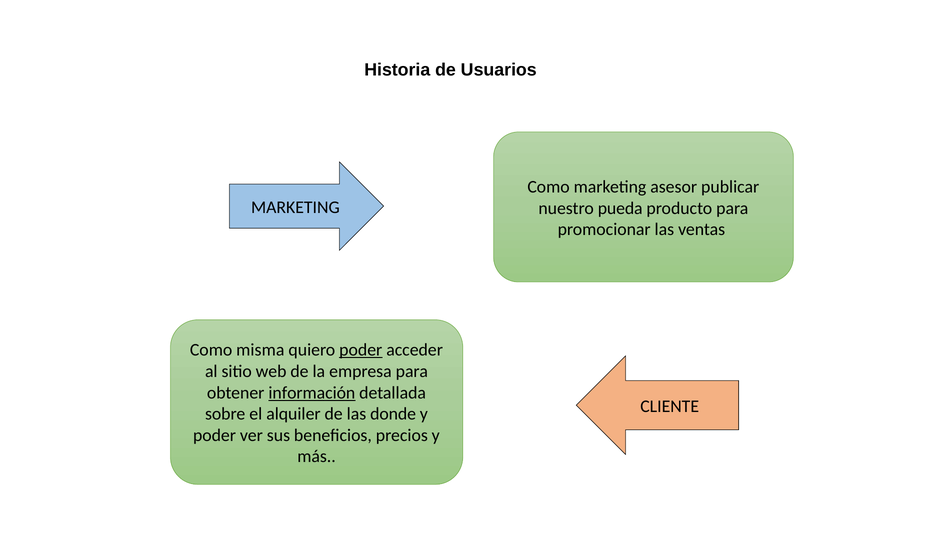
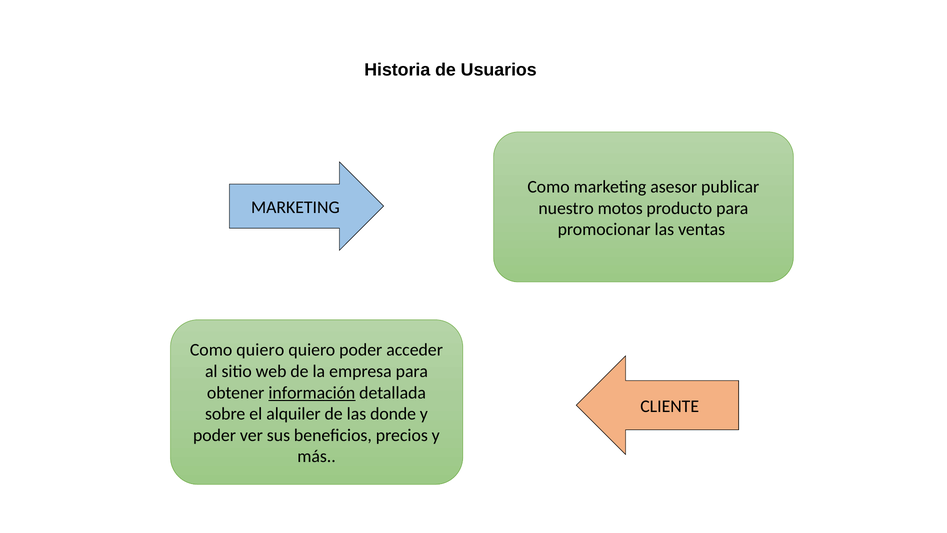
pueda: pueda -> motos (620, 208)
Como misma: misma -> quiero (260, 350)
poder underline: present -> none (361, 350)
